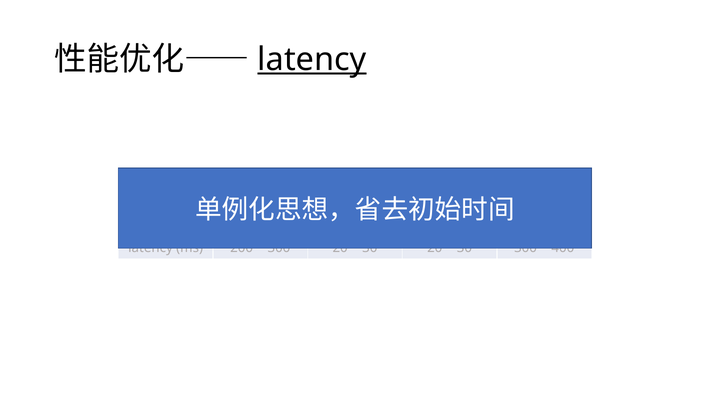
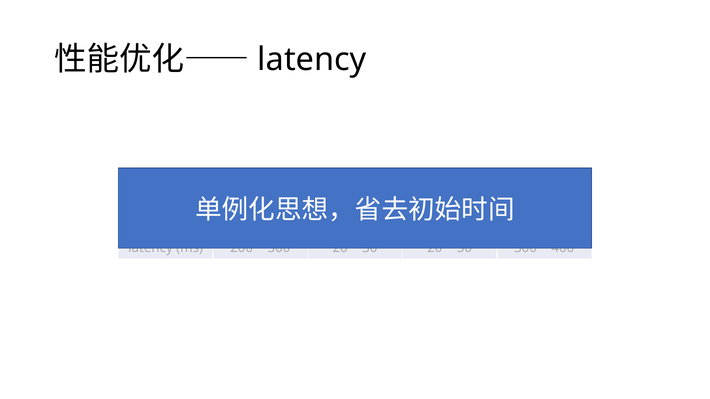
latency underline: present -> none (312, 60)
